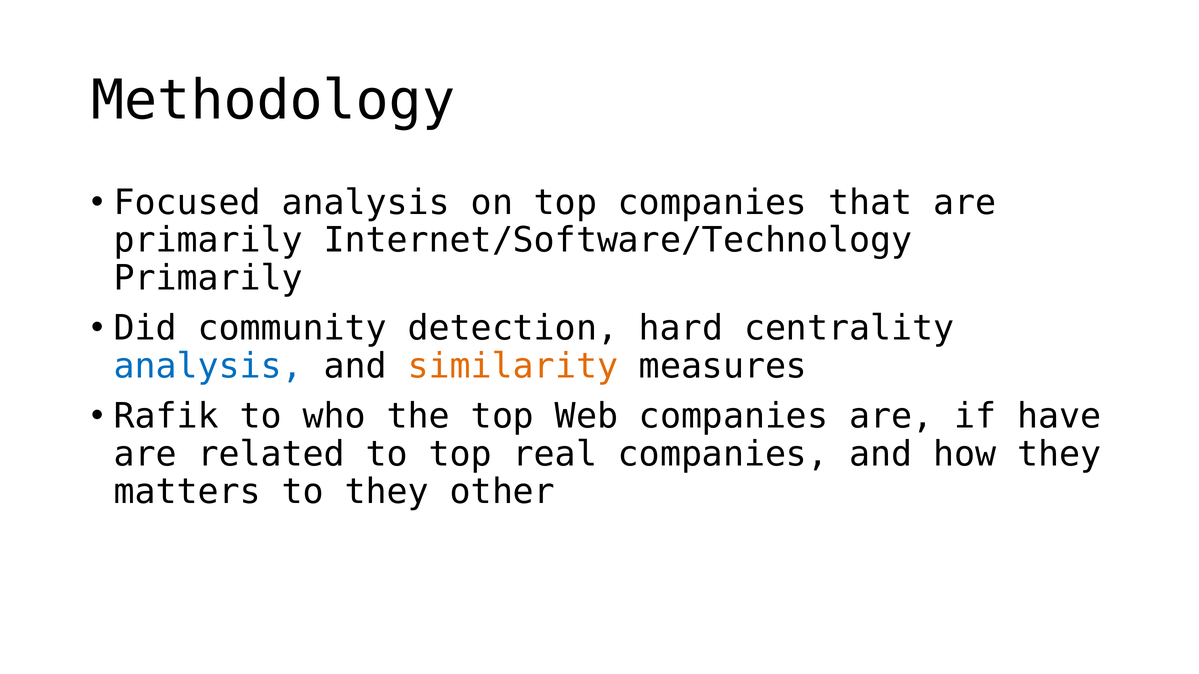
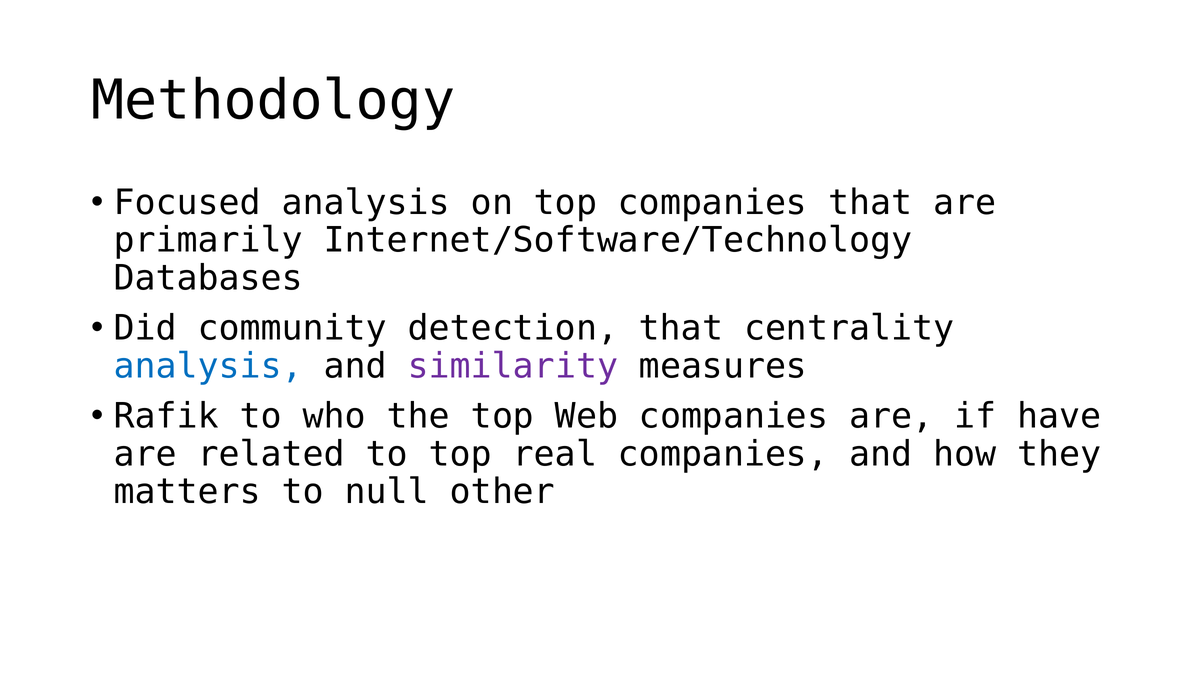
Primarily: Primarily -> Databases (208, 278)
detection hard: hard -> that (681, 329)
similarity colour: orange -> purple (513, 366)
to they: they -> null (387, 492)
